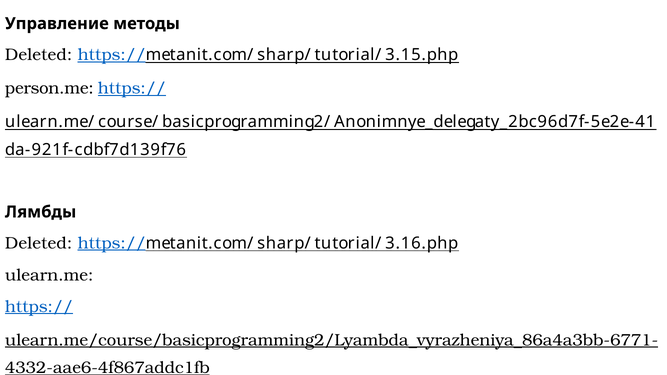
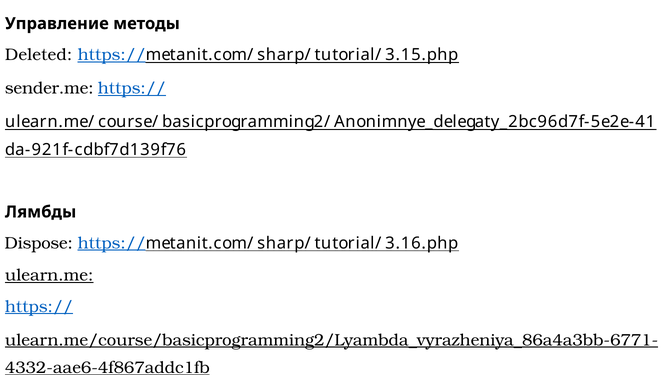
person.me: person.me -> sender.me (49, 88)
Deleted: Deleted -> Dispose (39, 243)
ulearn.me underline: none -> present (49, 276)
